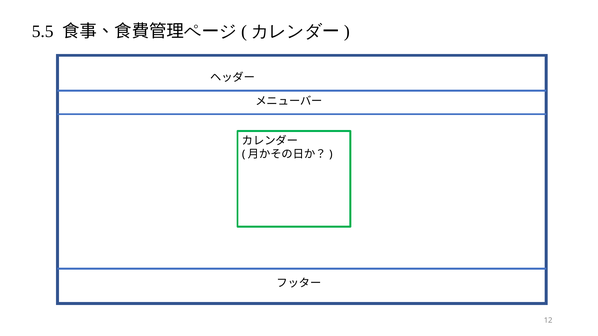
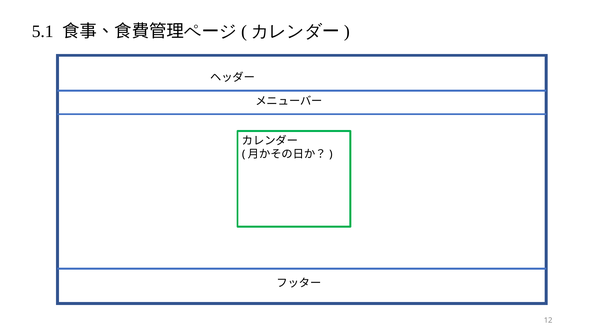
5.5: 5.5 -> 5.1 (43, 31)
